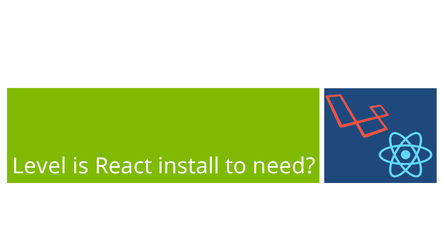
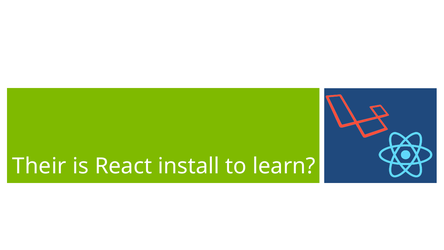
Level: Level -> Their (39, 166)
need: need -> learn (284, 166)
